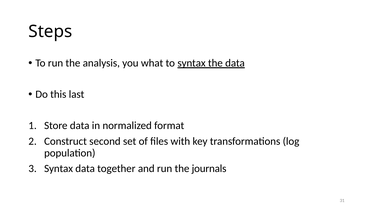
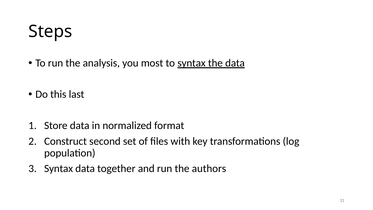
what: what -> most (152, 63)
journals: journals -> authors (209, 168)
